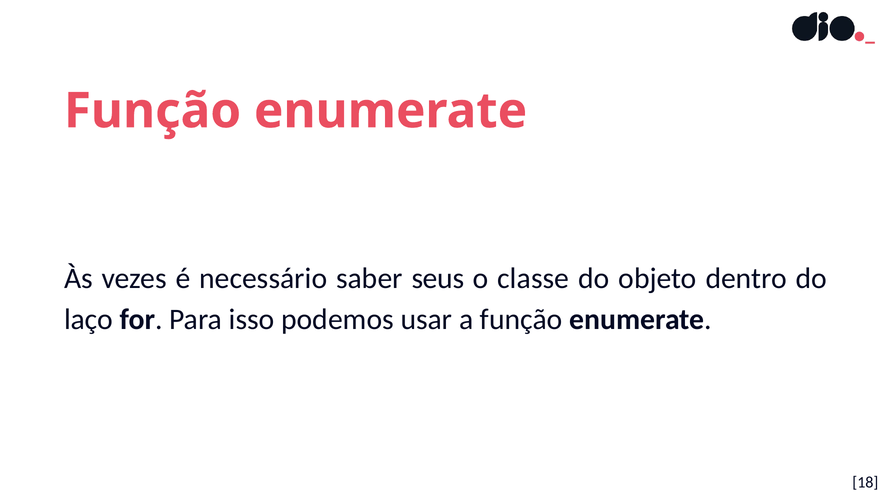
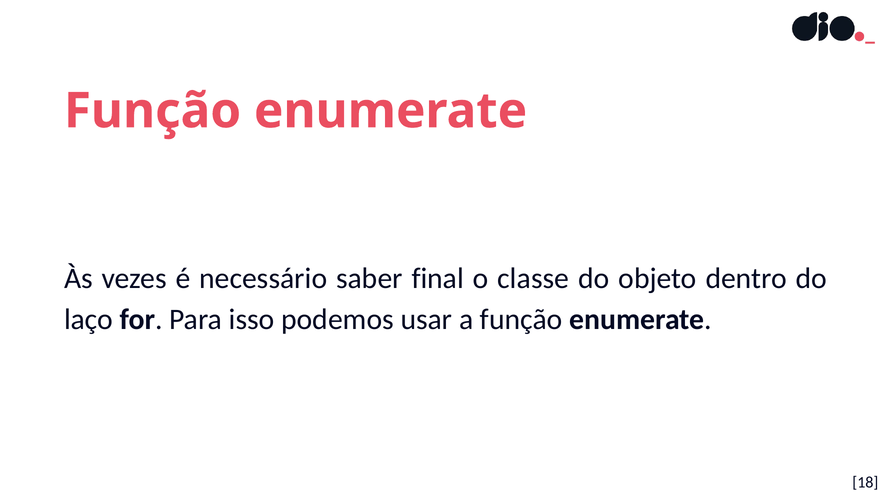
seus: seus -> final (438, 279)
